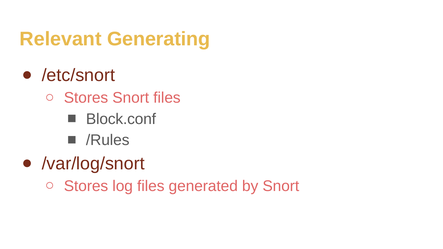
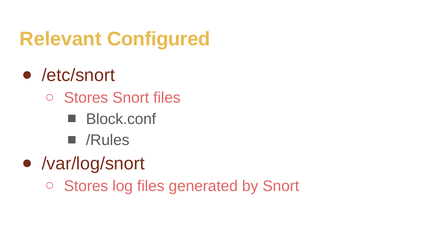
Generating: Generating -> Configured (159, 39)
